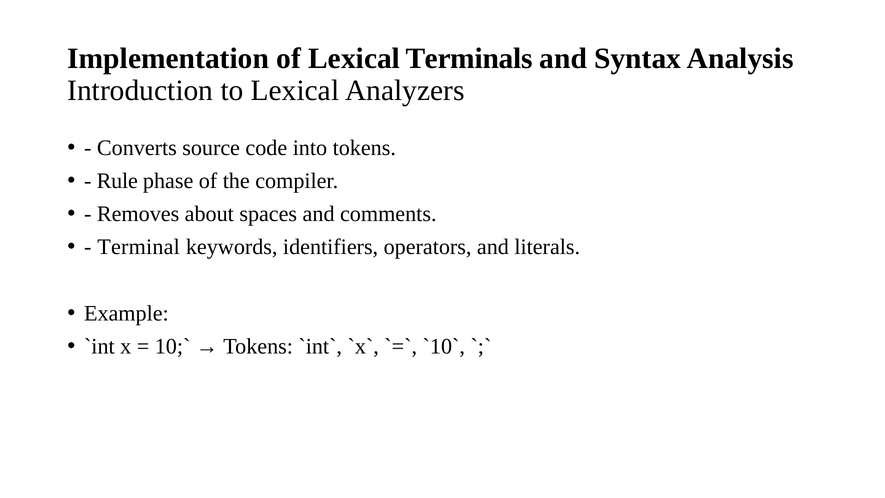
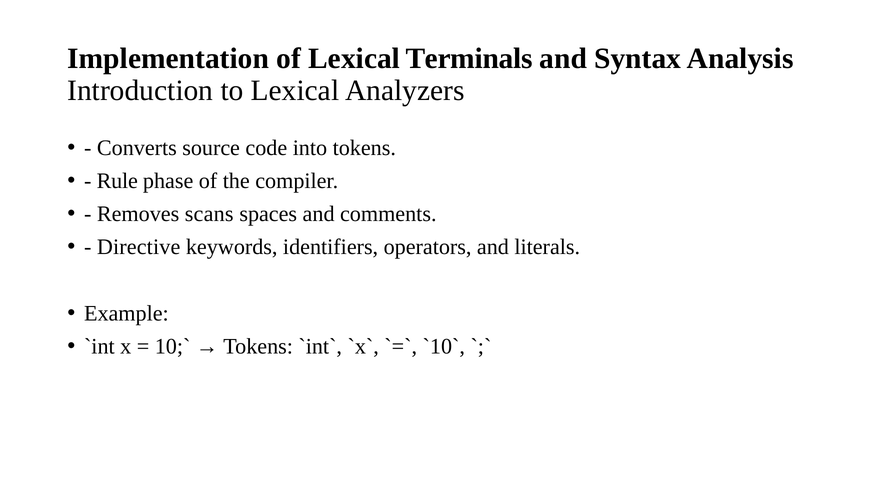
about: about -> scans (209, 214)
Terminal: Terminal -> Directive (139, 247)
